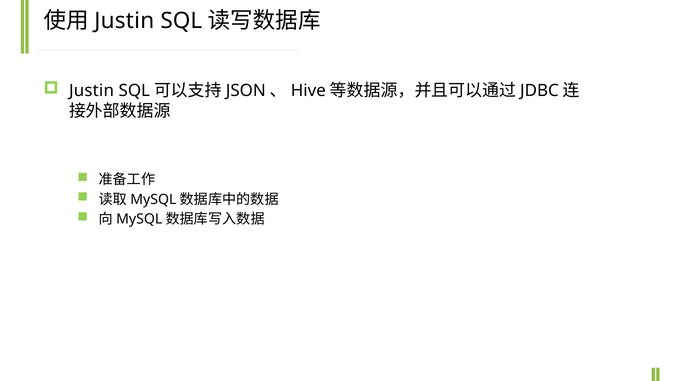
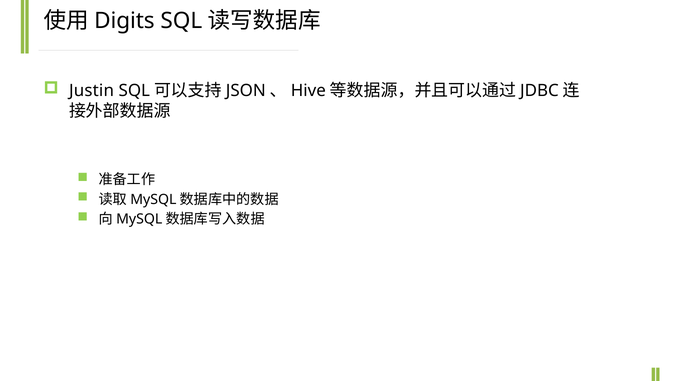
Justin: Justin -> Digits (124, 21)
